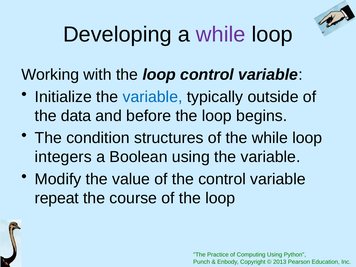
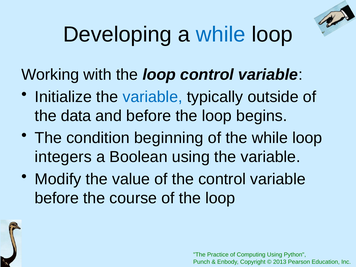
while colour: purple -> blue (221, 34)
structures: structures -> beginning (169, 138)
repeat: repeat -> before (57, 198)
